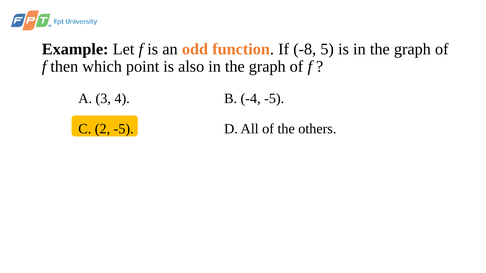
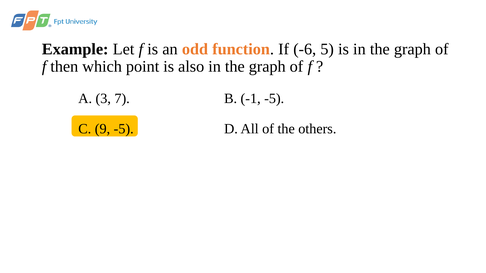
-8: -8 -> -6 (305, 49)
4: 4 -> 7 (122, 99)
-4: -4 -> -1 (251, 99)
2: 2 -> 9 (102, 129)
